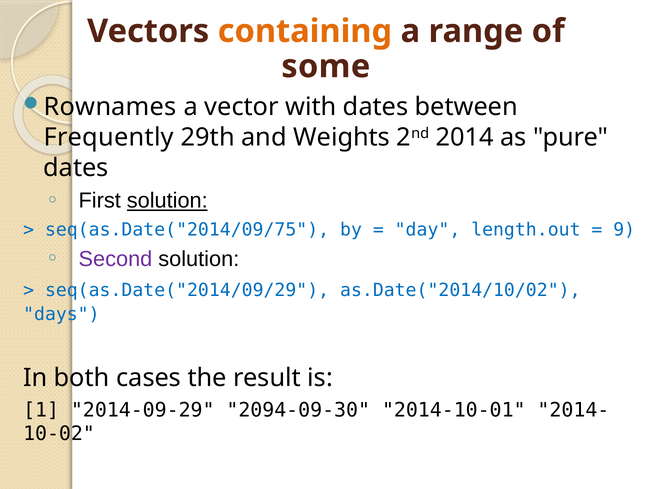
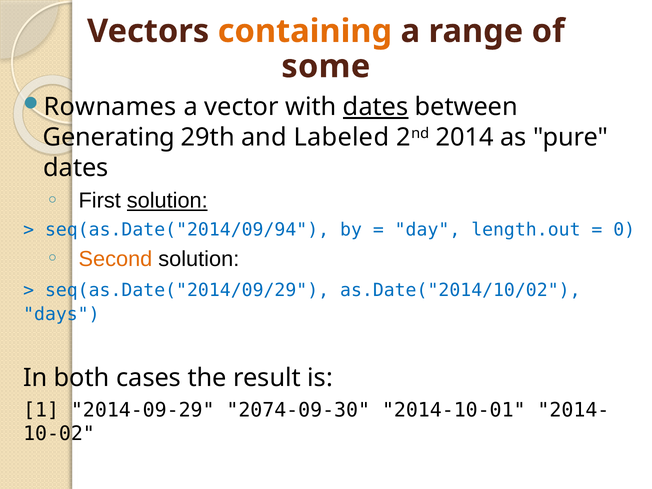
dates underline: none -> present (376, 107)
Frequently: Frequently -> Generating (109, 137)
Weights: Weights -> Labeled (341, 137)
seq(as.Date("2014/09/75: seq(as.Date("2014/09/75 -> seq(as.Date("2014/09/94 (187, 230)
9: 9 -> 0 (624, 230)
Second colour: purple -> orange (115, 259)
2094-09-30: 2094-09-30 -> 2074-09-30 (298, 410)
